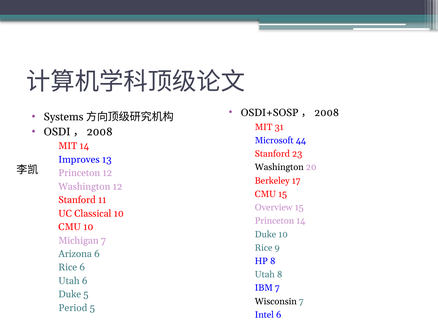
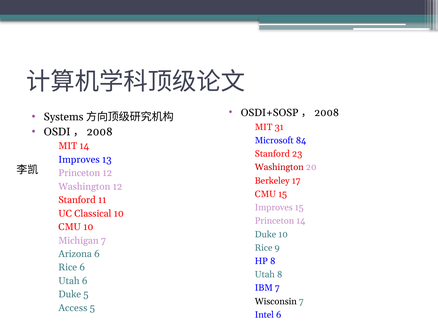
44: 44 -> 84 (301, 141)
Washington colour: black -> red (279, 168)
Overview: Overview -> Improves (274, 208)
Period: Period -> Access (73, 308)
